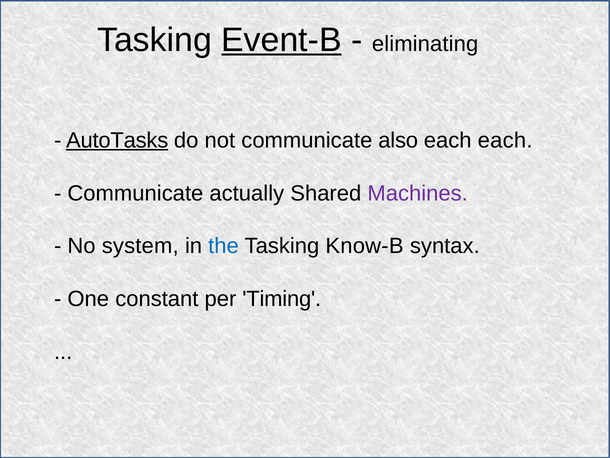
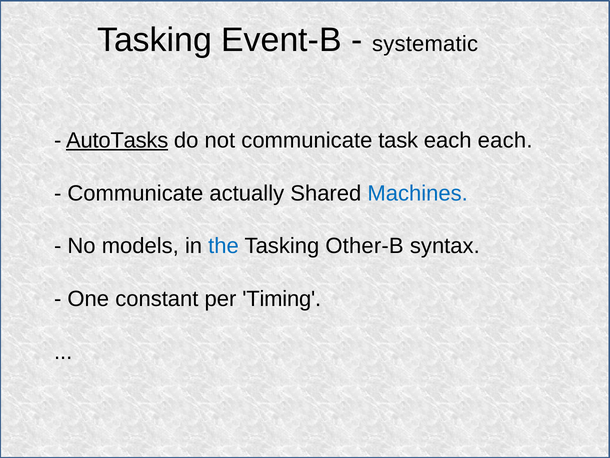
Event-B underline: present -> none (281, 40)
eliminating: eliminating -> systematic (425, 44)
also: also -> task (398, 140)
Machines colour: purple -> blue (418, 193)
system: system -> models (140, 246)
Know-B: Know-B -> Other-B (365, 246)
